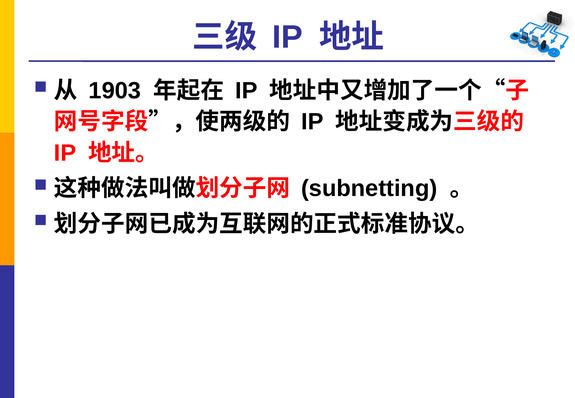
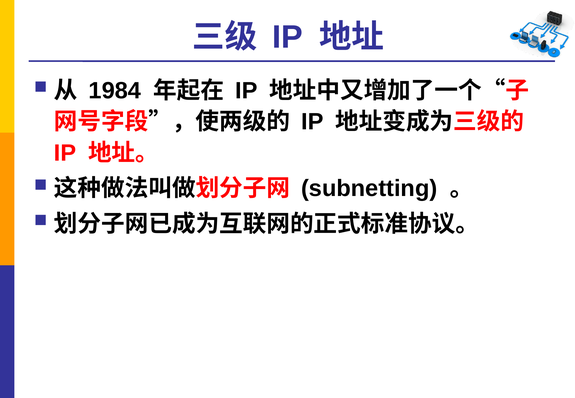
1903: 1903 -> 1984 (115, 91)
